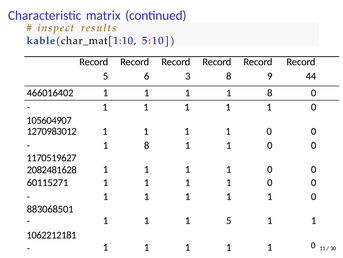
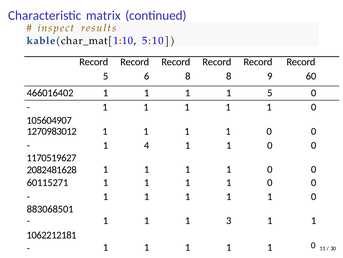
6 3: 3 -> 8 (188, 76)
44: 44 -> 60 (311, 76)
1 1 8: 8 -> 5 (270, 93)
8: 8 -> 4 (147, 145)
1 5: 5 -> 3 (229, 220)
